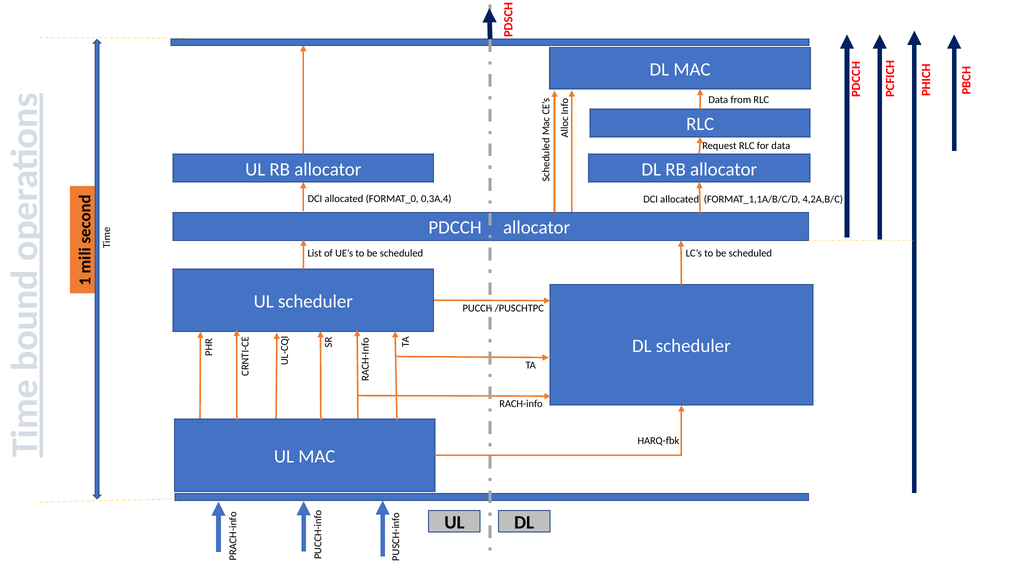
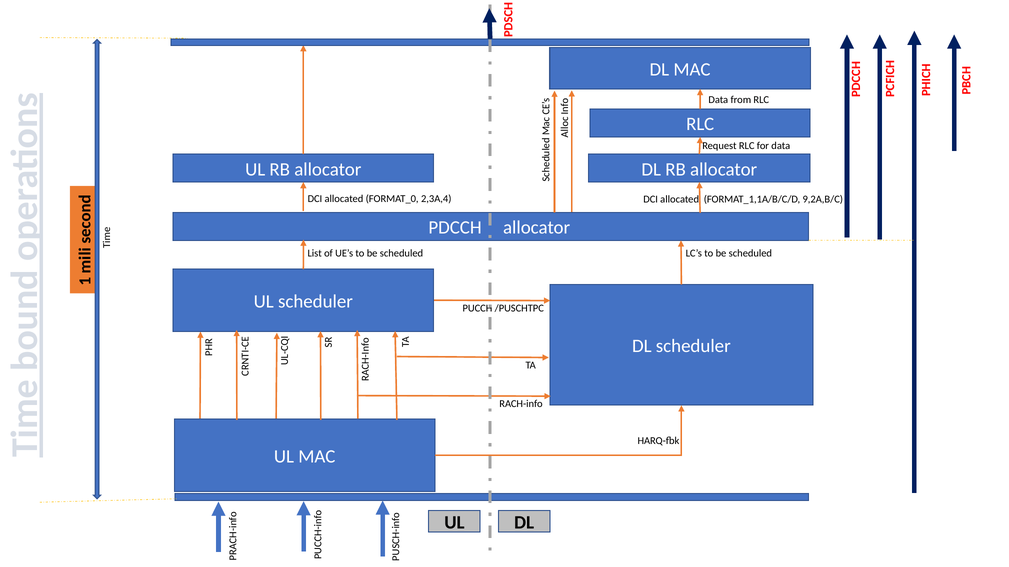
0,3A,4: 0,3A,4 -> 2,3A,4 (436, 199)
4,2A,B/C: 4,2A,B/C -> 9,2A,B/C (823, 199)
